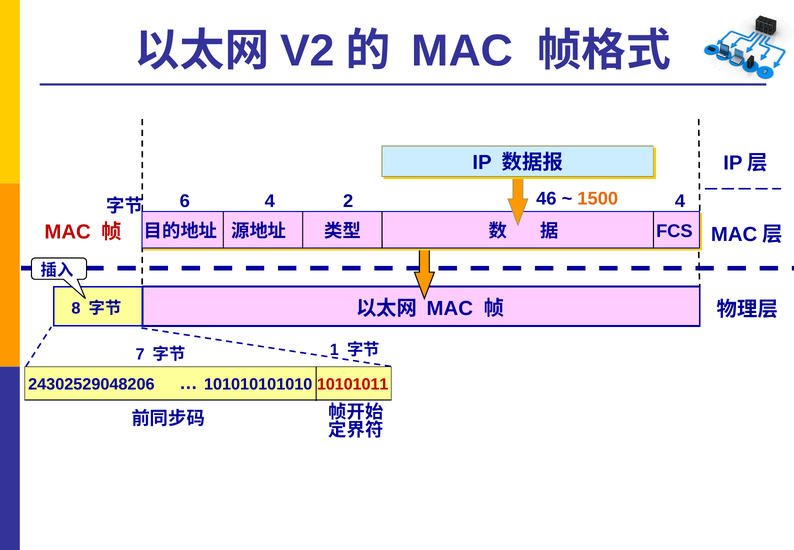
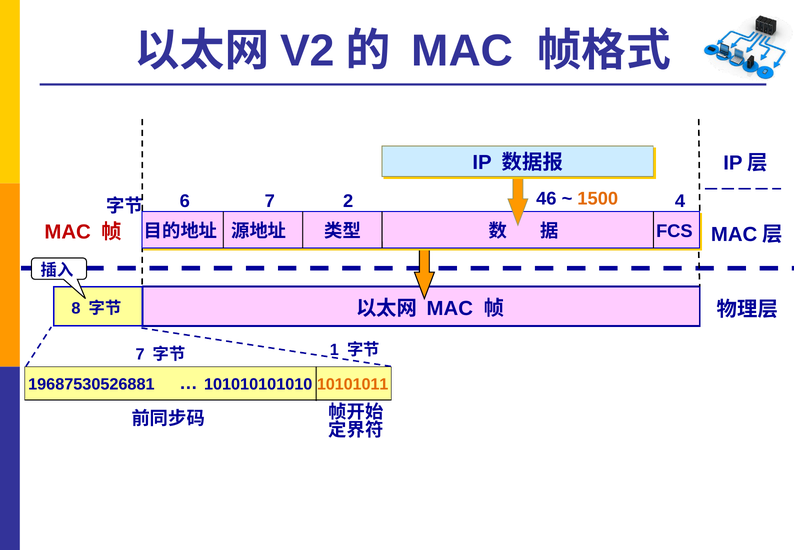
6 4: 4 -> 7 (270, 201)
24302529048206: 24302529048206 -> 19687530526881 (91, 384)
10101011 colour: red -> orange (353, 384)
